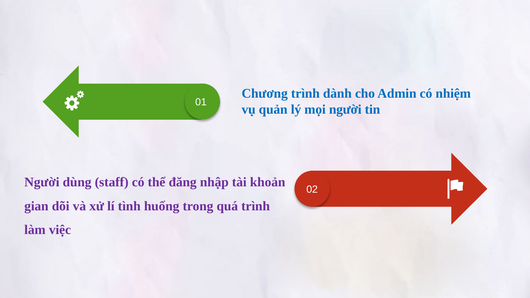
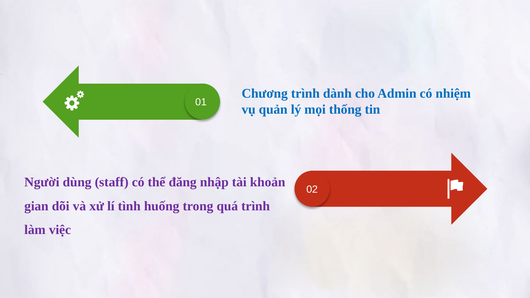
mọi người: người -> thống (345, 110)
